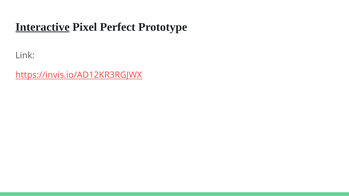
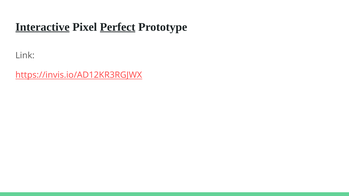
Perfect underline: none -> present (118, 27)
